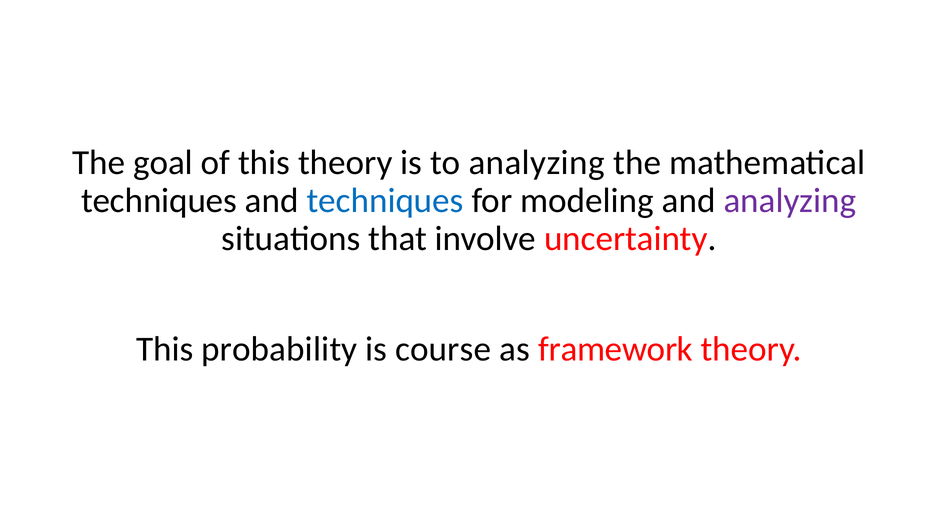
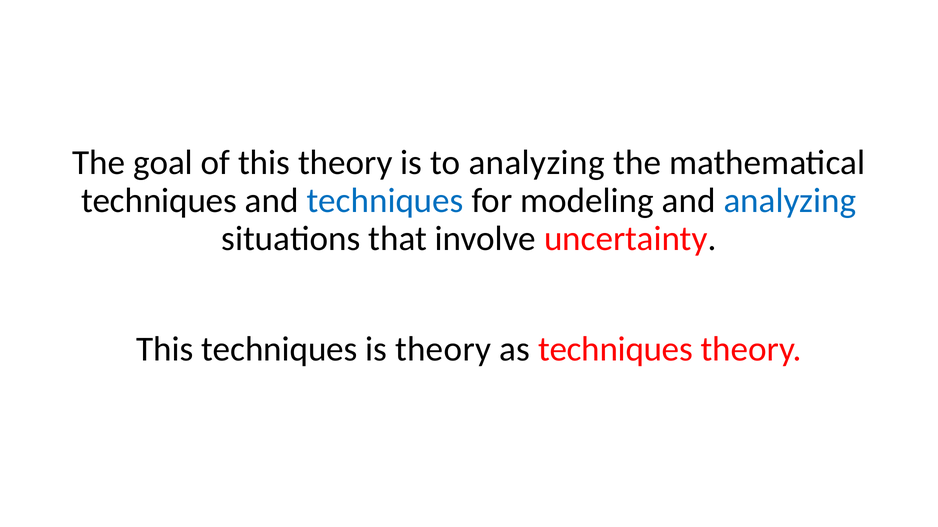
analyzing colour: purple -> blue (790, 201)
This probability: probability -> techniques (279, 350)
is course: course -> theory (443, 350)
as framework: framework -> techniques (616, 350)
